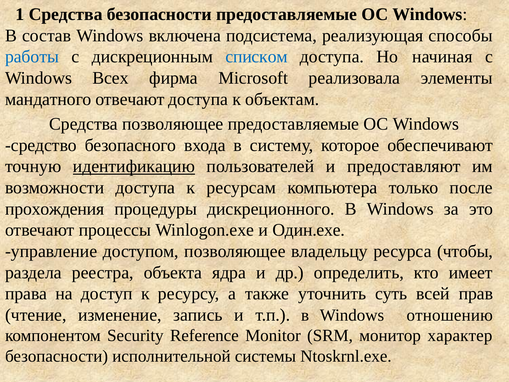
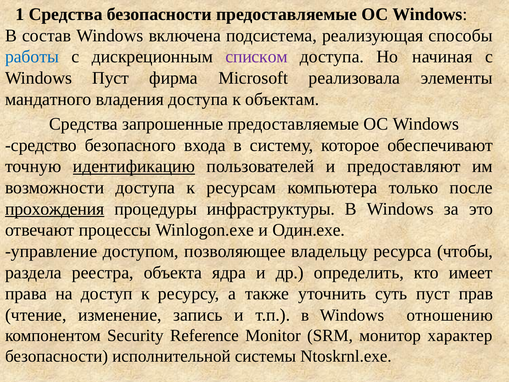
списком colour: blue -> purple (256, 57)
Windows Всех: Всех -> Пуст (111, 78)
мандатного отвечают: отвечают -> владения (130, 99)
Средства позволяющее: позволяющее -> запрошенные (173, 124)
прохождения underline: none -> present (55, 209)
дискреционного: дискреционного -> инфраструктуры (271, 209)
суть всей: всей -> пуст (433, 294)
